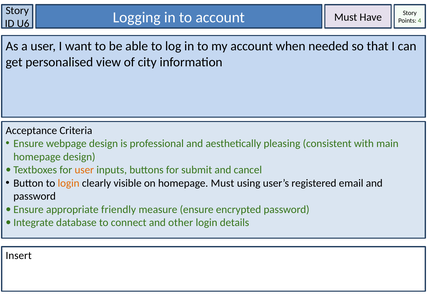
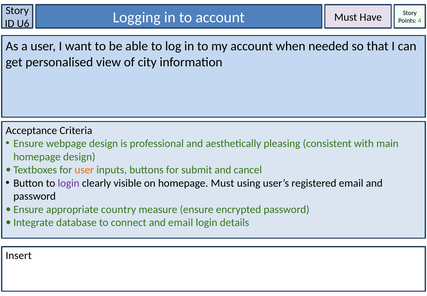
login colour: orange -> purple (69, 183)
friendly: friendly -> country (119, 209)
and other: other -> email (181, 222)
